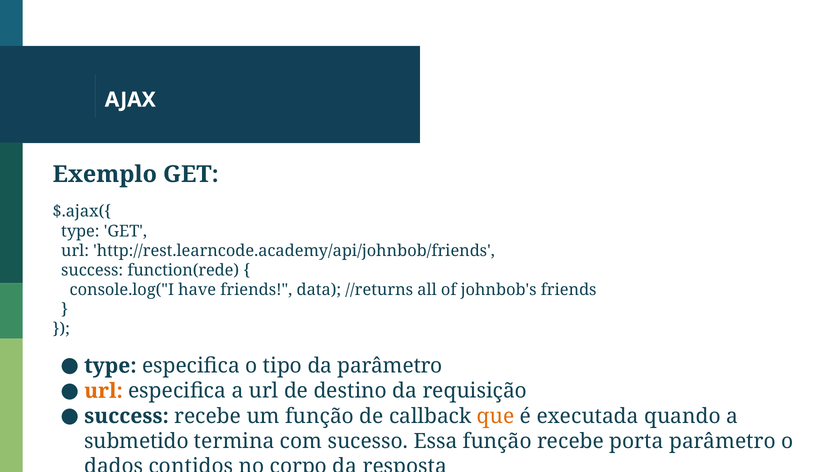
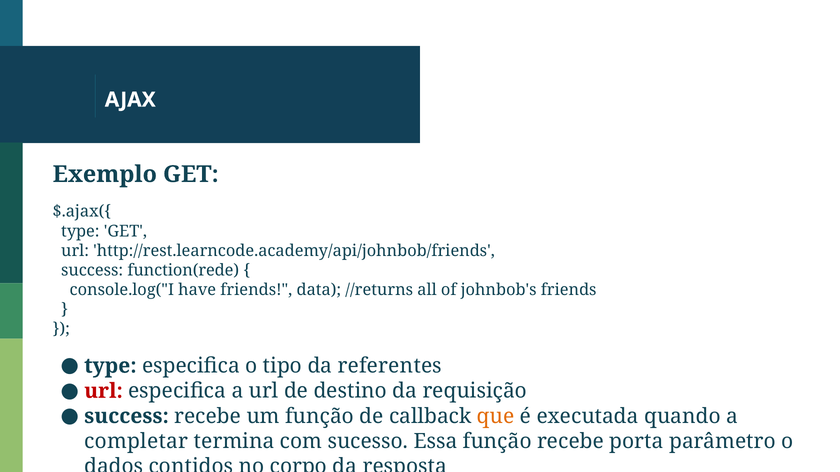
da parâmetro: parâmetro -> referentes (390, 366)
url colour: orange -> red (103, 391)
submetido: submetido -> completar (136, 442)
